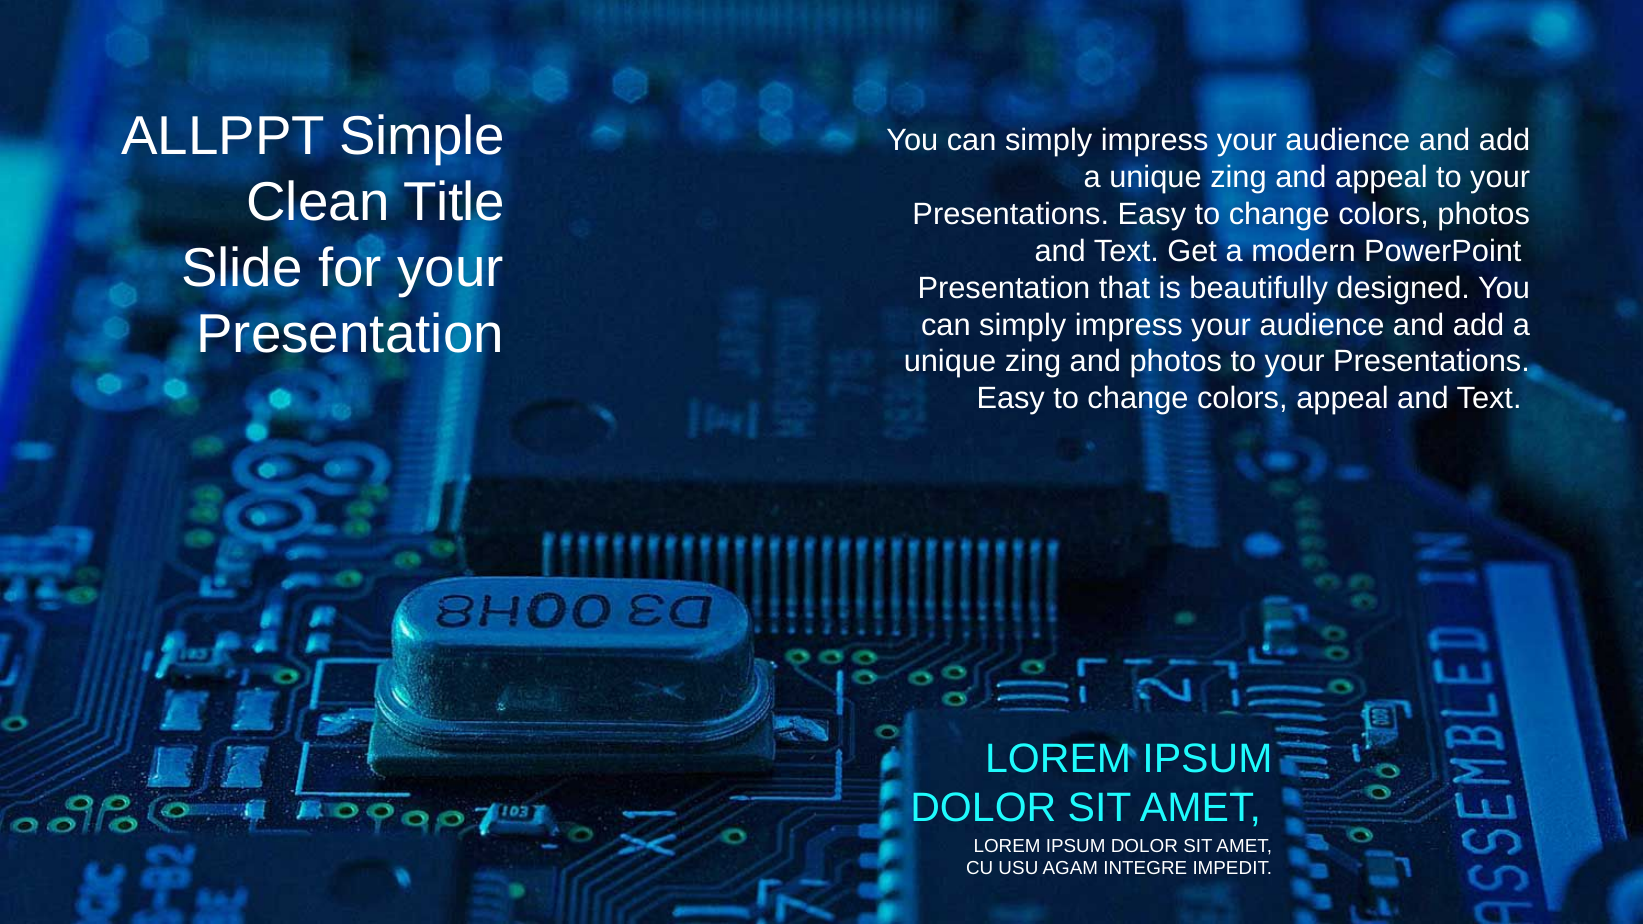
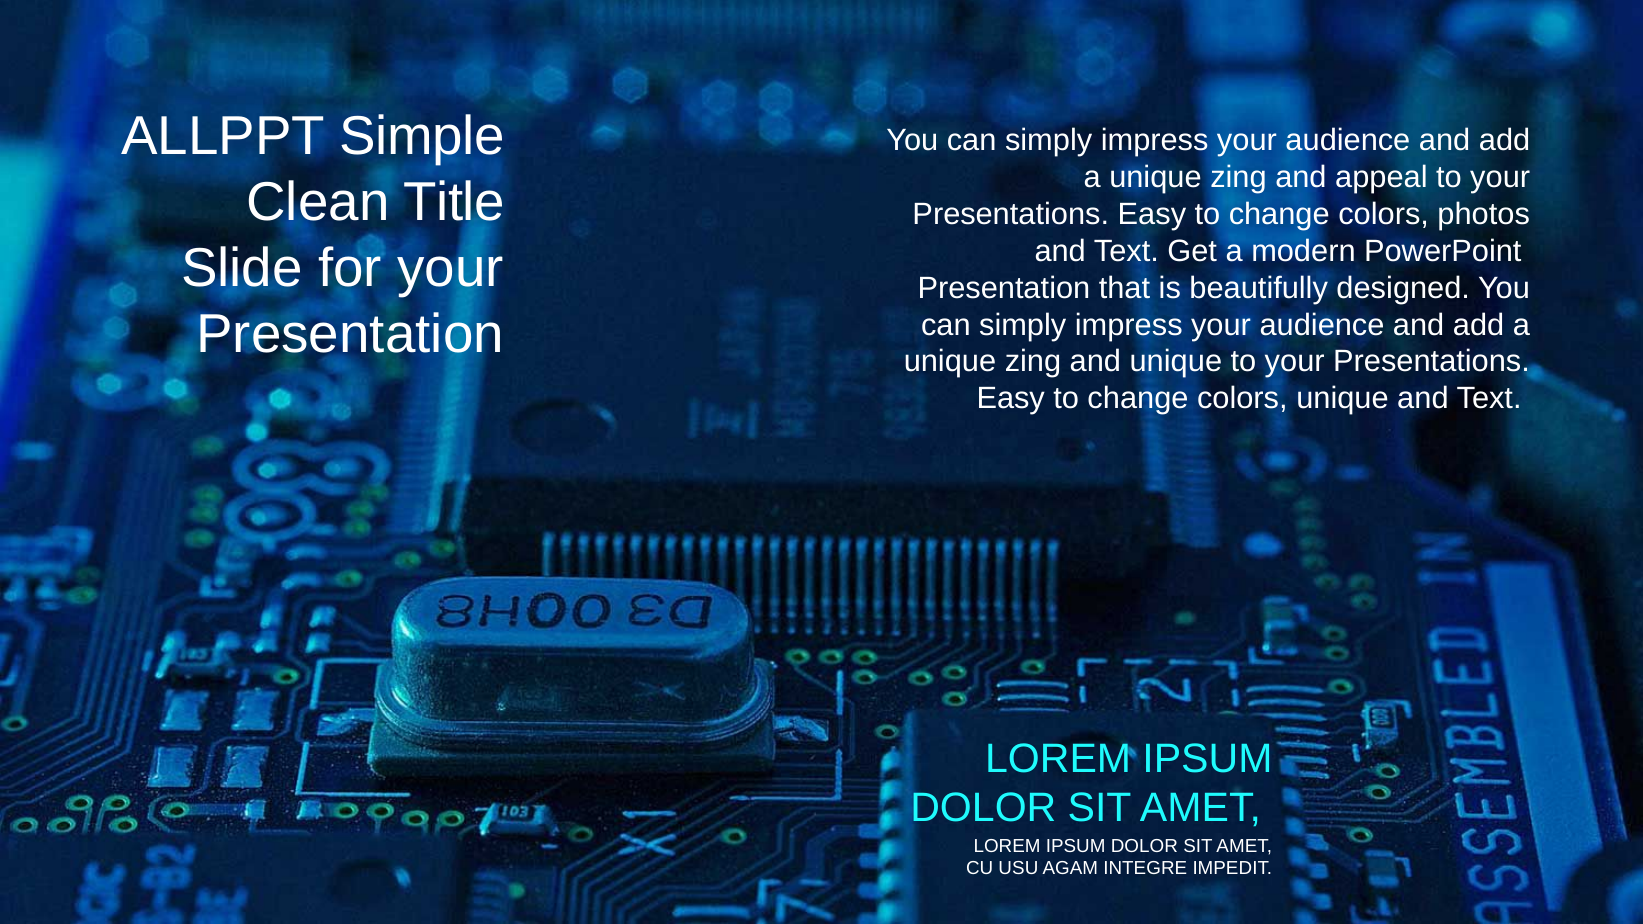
and photos: photos -> unique (1176, 362)
colors appeal: appeal -> unique (1342, 399)
